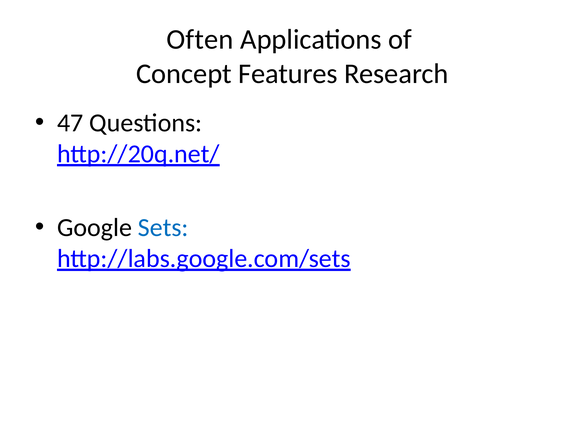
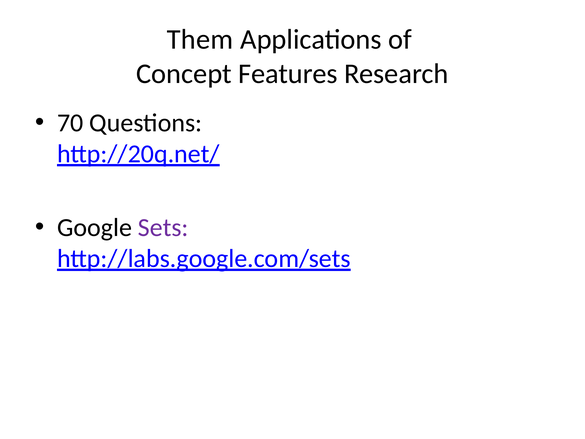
Often: Often -> Them (200, 40)
47: 47 -> 70 (70, 123)
Sets colour: blue -> purple (163, 227)
